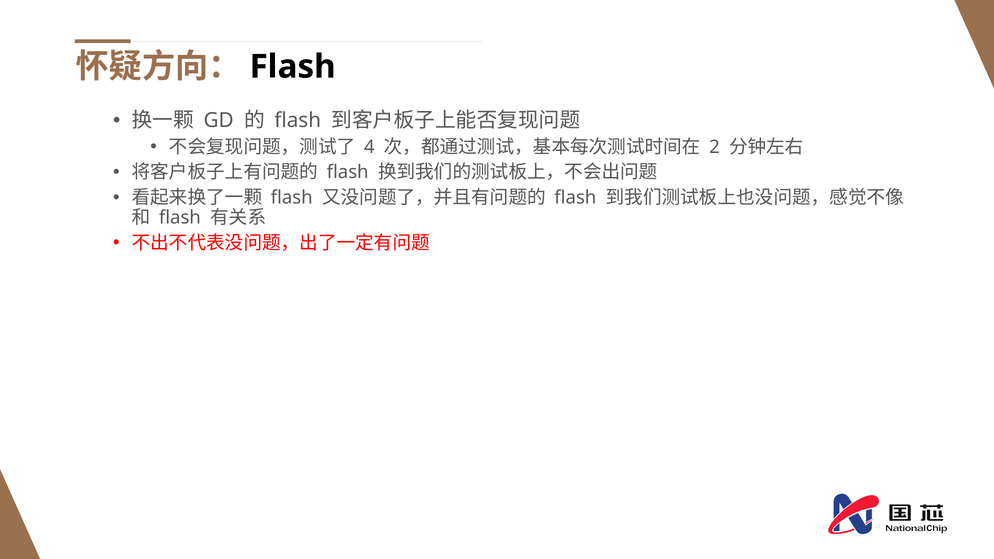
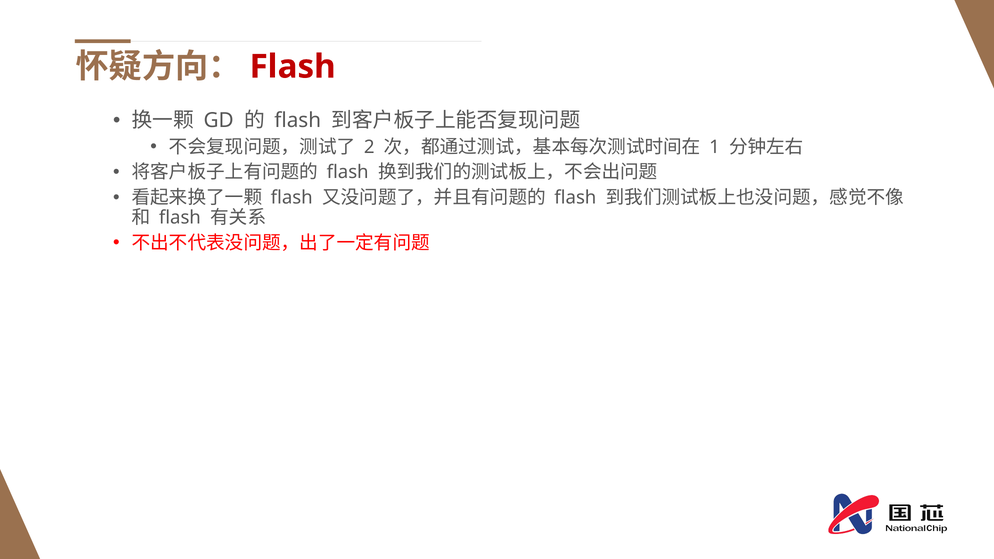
Flash colour: black -> red (293, 67)
4: 4 -> 2 (369, 147)
2: 2 -> 1 (715, 147)
